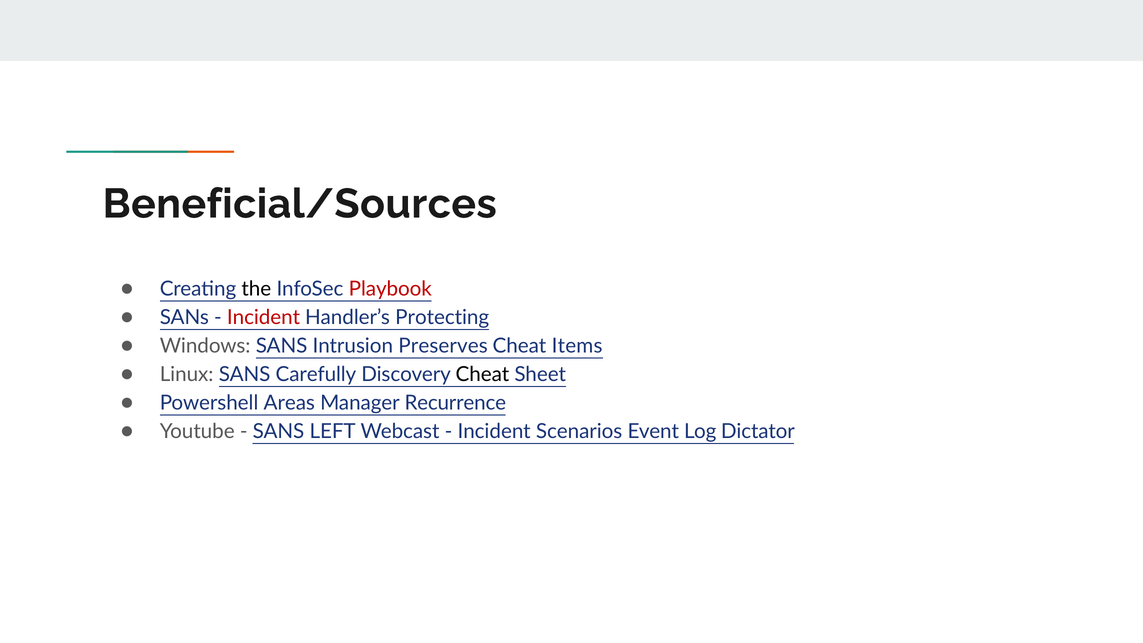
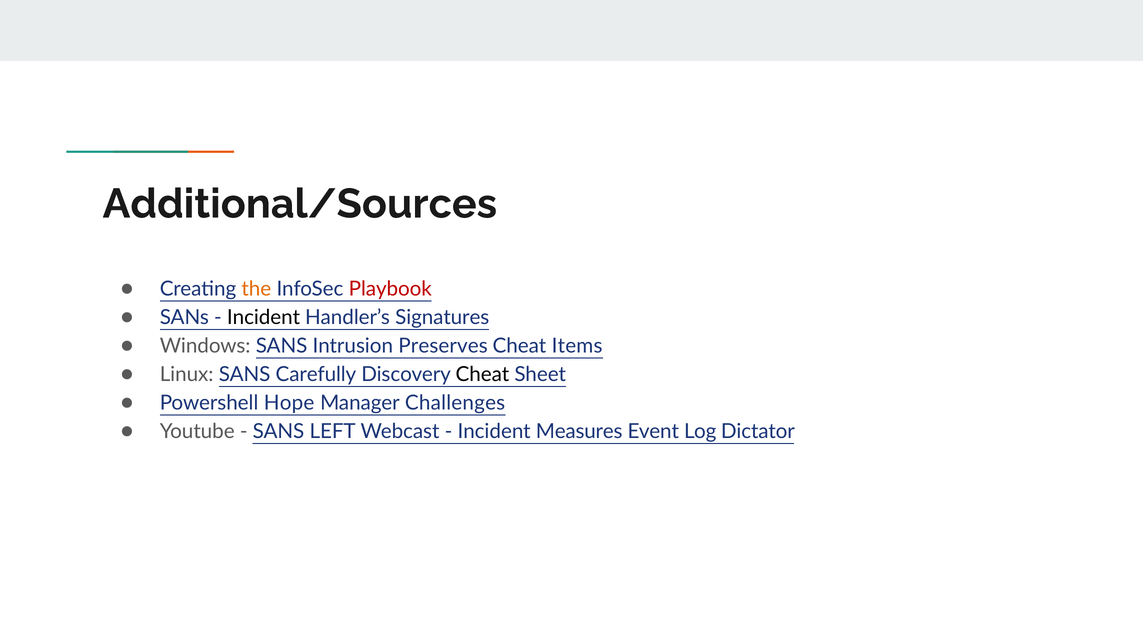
Beneficial/Sources: Beneficial/Sources -> Additional/Sources (300, 204)
the colour: black -> orange (256, 289)
Incident colour: red -> black (264, 317)
Protecting: Protecting -> Signatures (442, 317)
Areas: Areas -> Hope (289, 403)
Recurrence: Recurrence -> Challenges (455, 403)
Scenarios: Scenarios -> Measures (579, 431)
